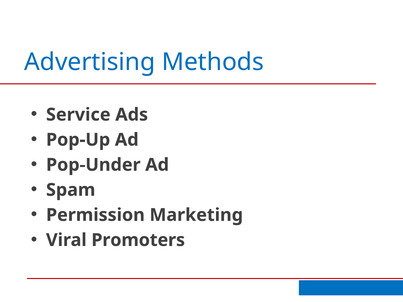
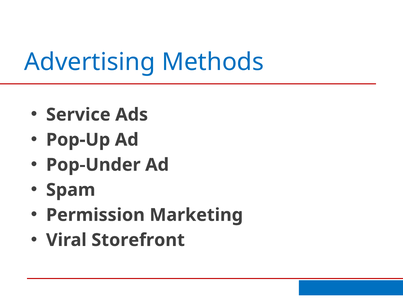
Promoters: Promoters -> Storefront (138, 240)
